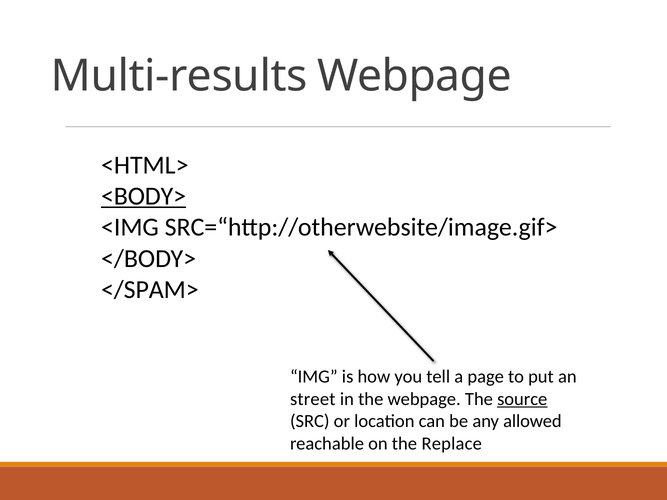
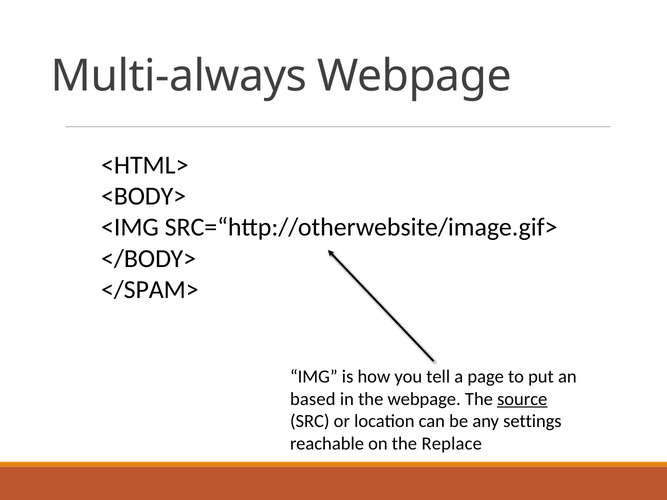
Multi-results: Multi-results -> Multi-always (179, 76)
<BODY> underline: present -> none (144, 196)
street: street -> based (313, 399)
allowed: allowed -> settings (532, 421)
